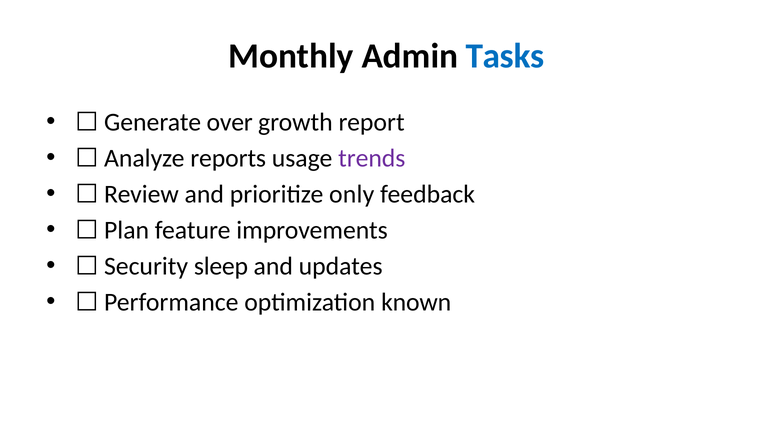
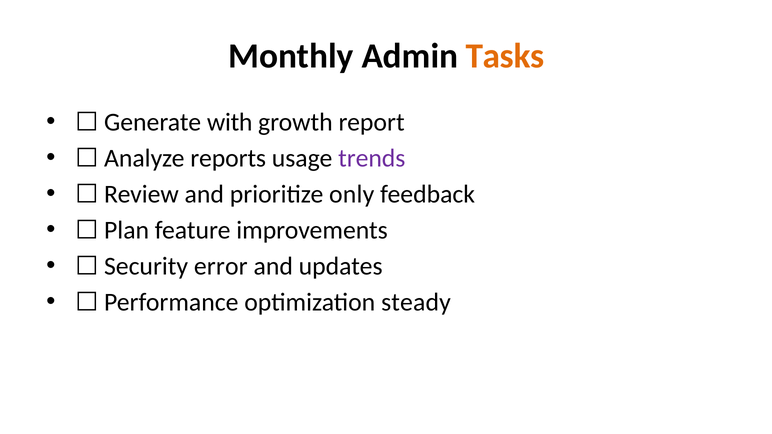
Tasks colour: blue -> orange (505, 56)
over: over -> with (230, 122)
sleep: sleep -> error (221, 267)
known: known -> steady (416, 303)
